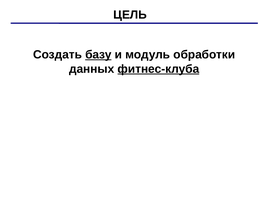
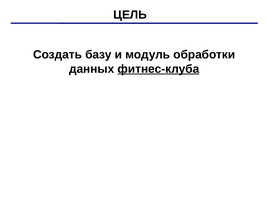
базу underline: present -> none (98, 55)
